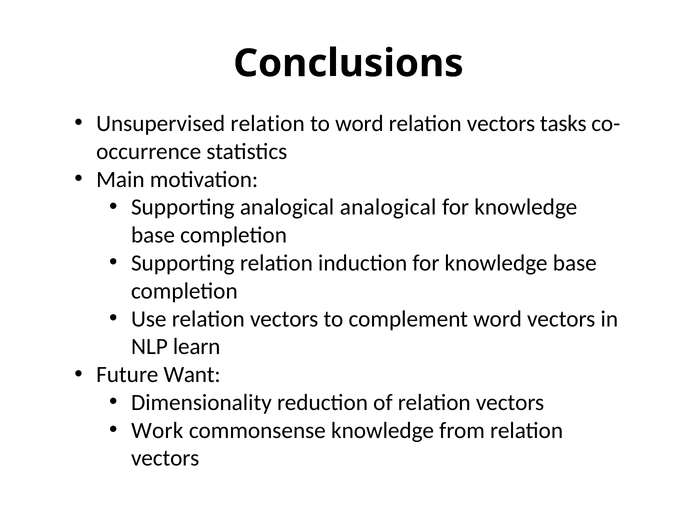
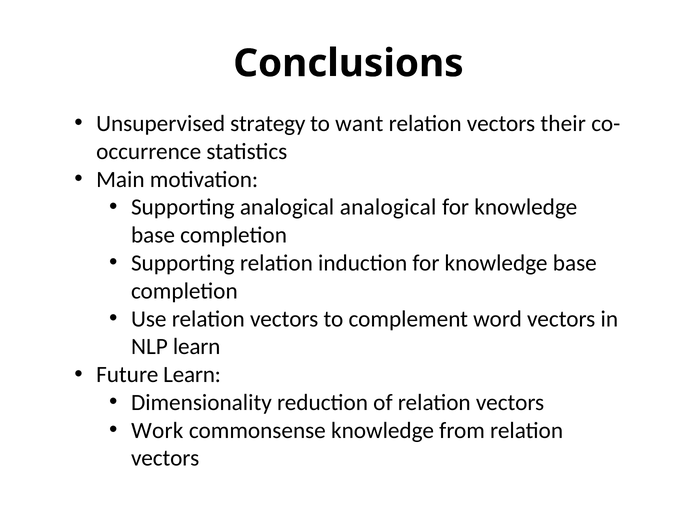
Unsupervised relation: relation -> strategy (268, 124)
to word: word -> want (359, 124)
tasks: tasks -> their (563, 124)
Future Want: Want -> Learn (192, 374)
